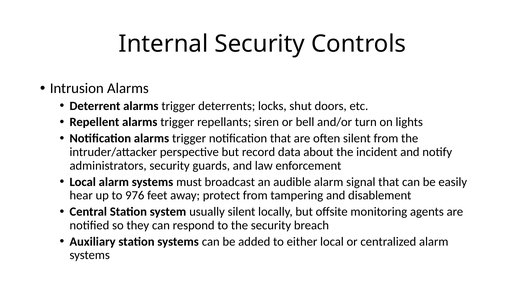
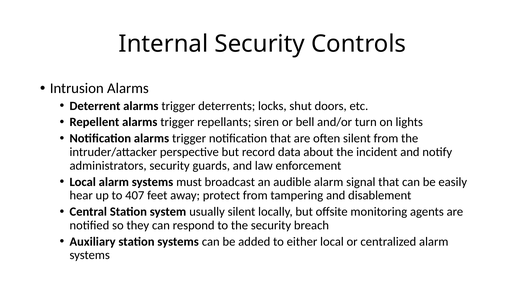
976: 976 -> 407 (135, 196)
